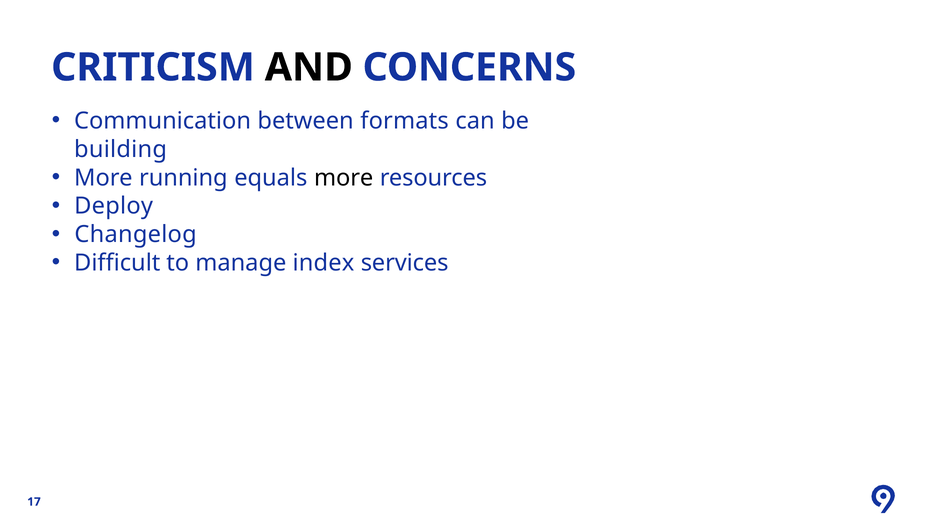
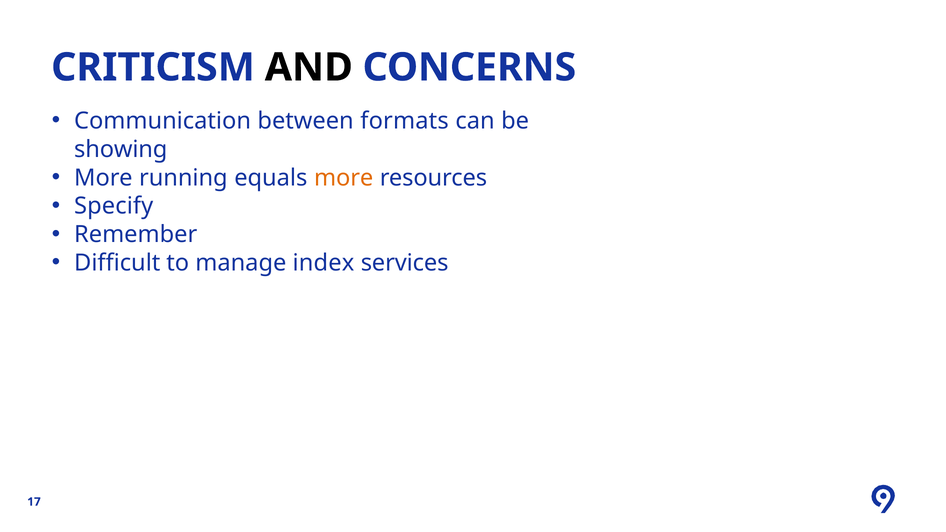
building: building -> showing (121, 149)
more colour: black -> orange (344, 178)
Deploy: Deploy -> Specify (114, 206)
Changelog: Changelog -> Remember (136, 235)
